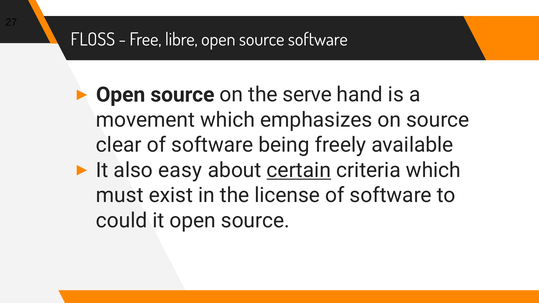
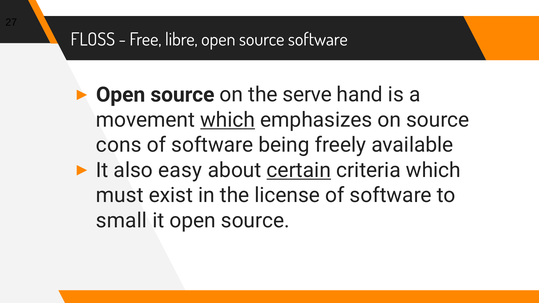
which underline: none -> present (228, 120)
clear: clear -> cons (119, 145)
could: could -> small (122, 221)
